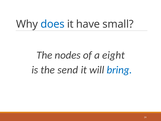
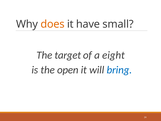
does colour: blue -> orange (53, 24)
nodes: nodes -> target (68, 55)
send: send -> open (68, 70)
